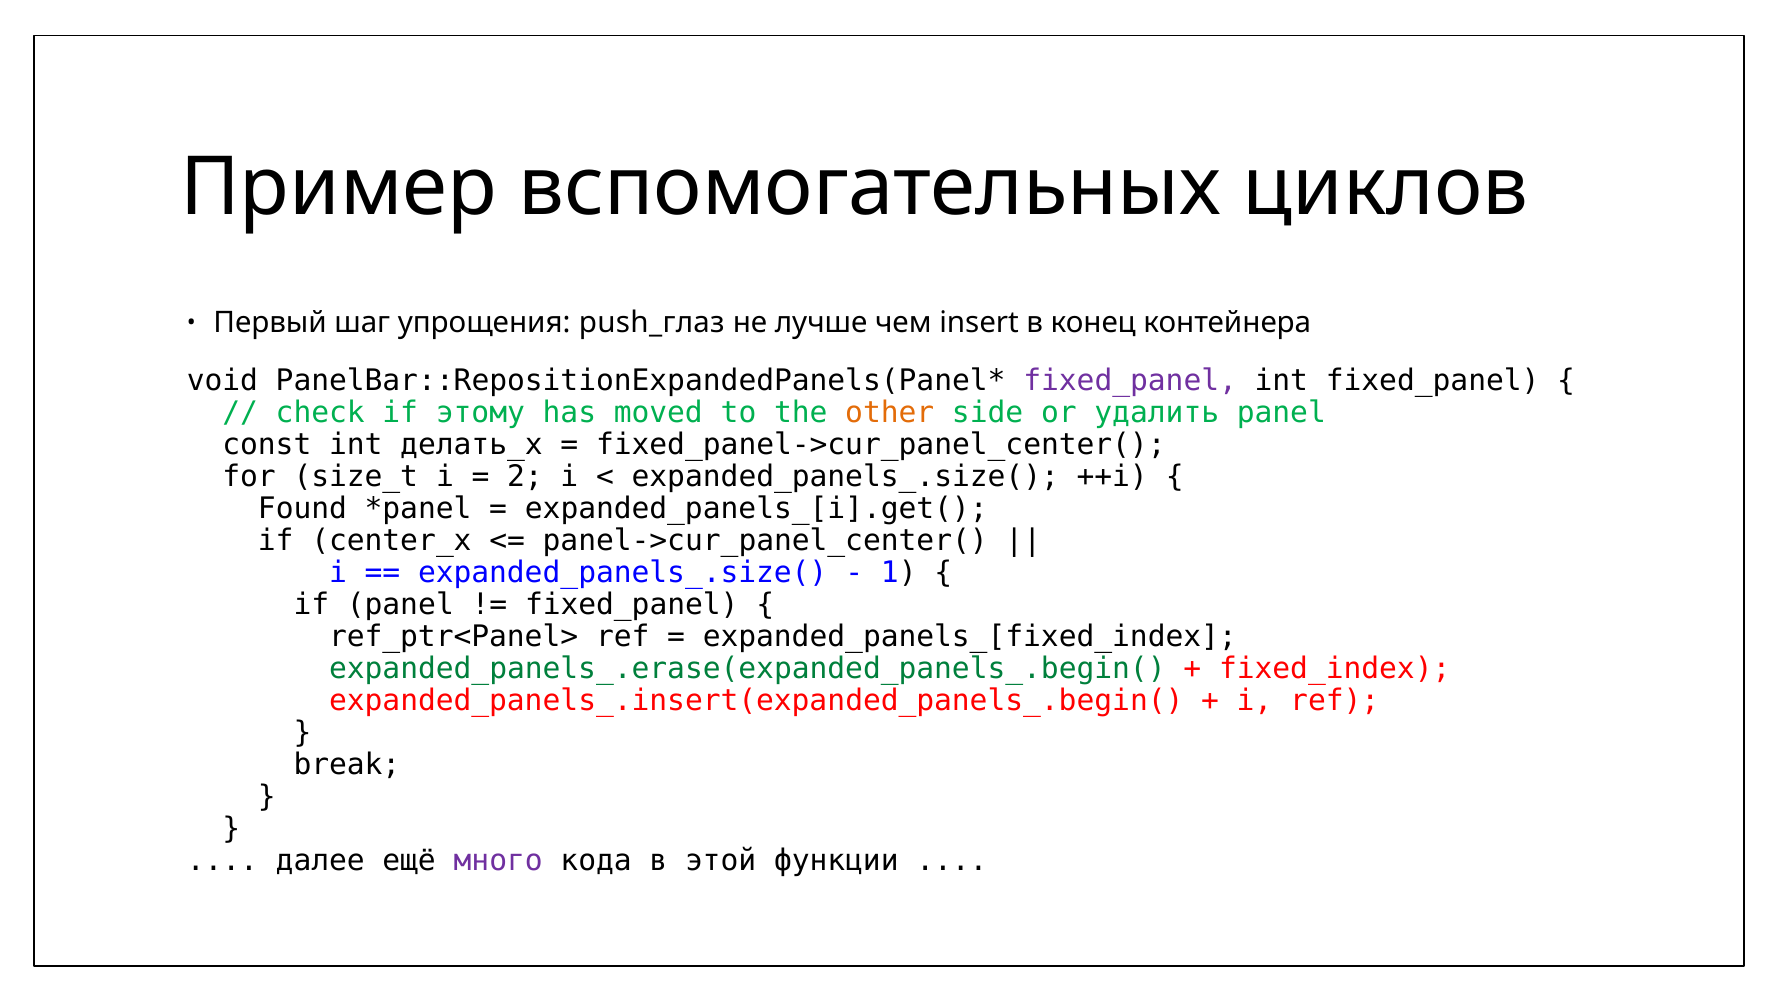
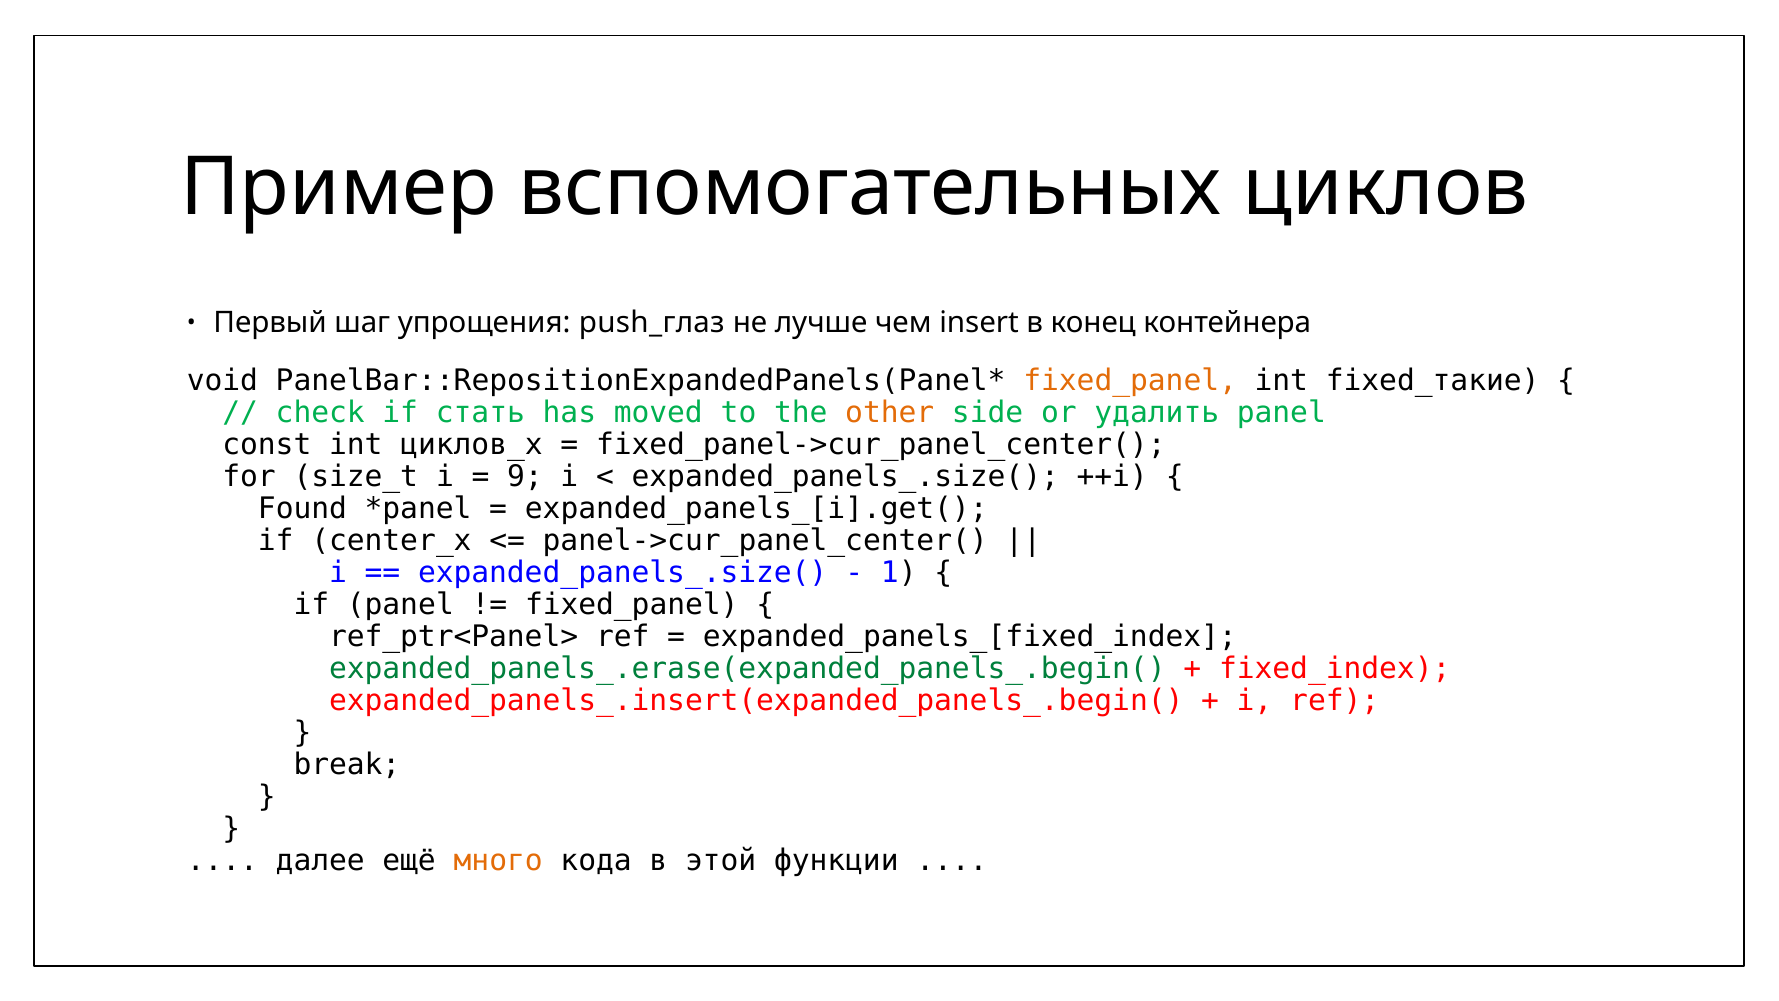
fixed_panel colour: purple -> orange (1130, 381)
int fixed_panel: fixed_panel -> fixed_такие (1433, 381)
этому: этому -> стать (480, 413)
делать_x: делать_x -> циклов_x (471, 445)
2: 2 -> 9 (525, 477)
много colour: purple -> orange (498, 860)
